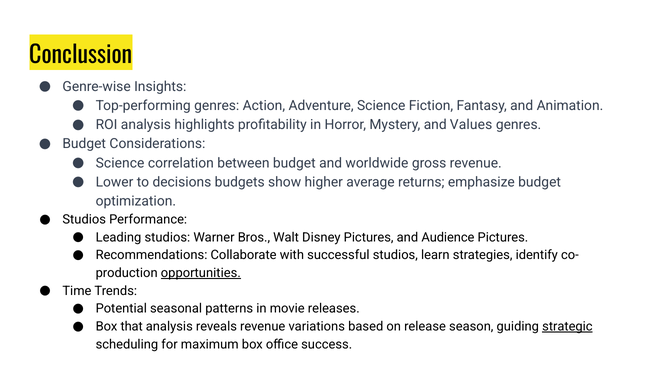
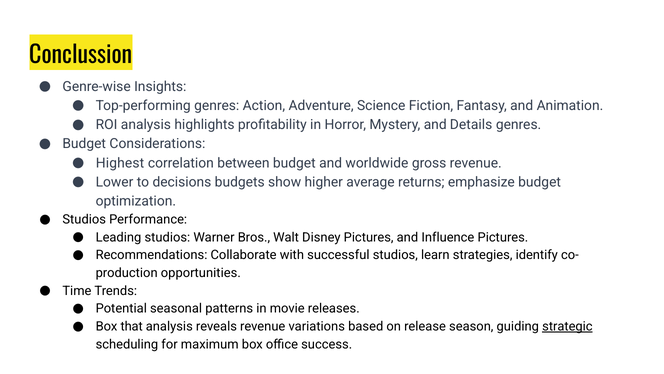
Values: Values -> Details (471, 125)
Science: Science -> Highest (120, 163)
Audience: Audience -> Influence (448, 237)
opportunities underline: present -> none (201, 273)
